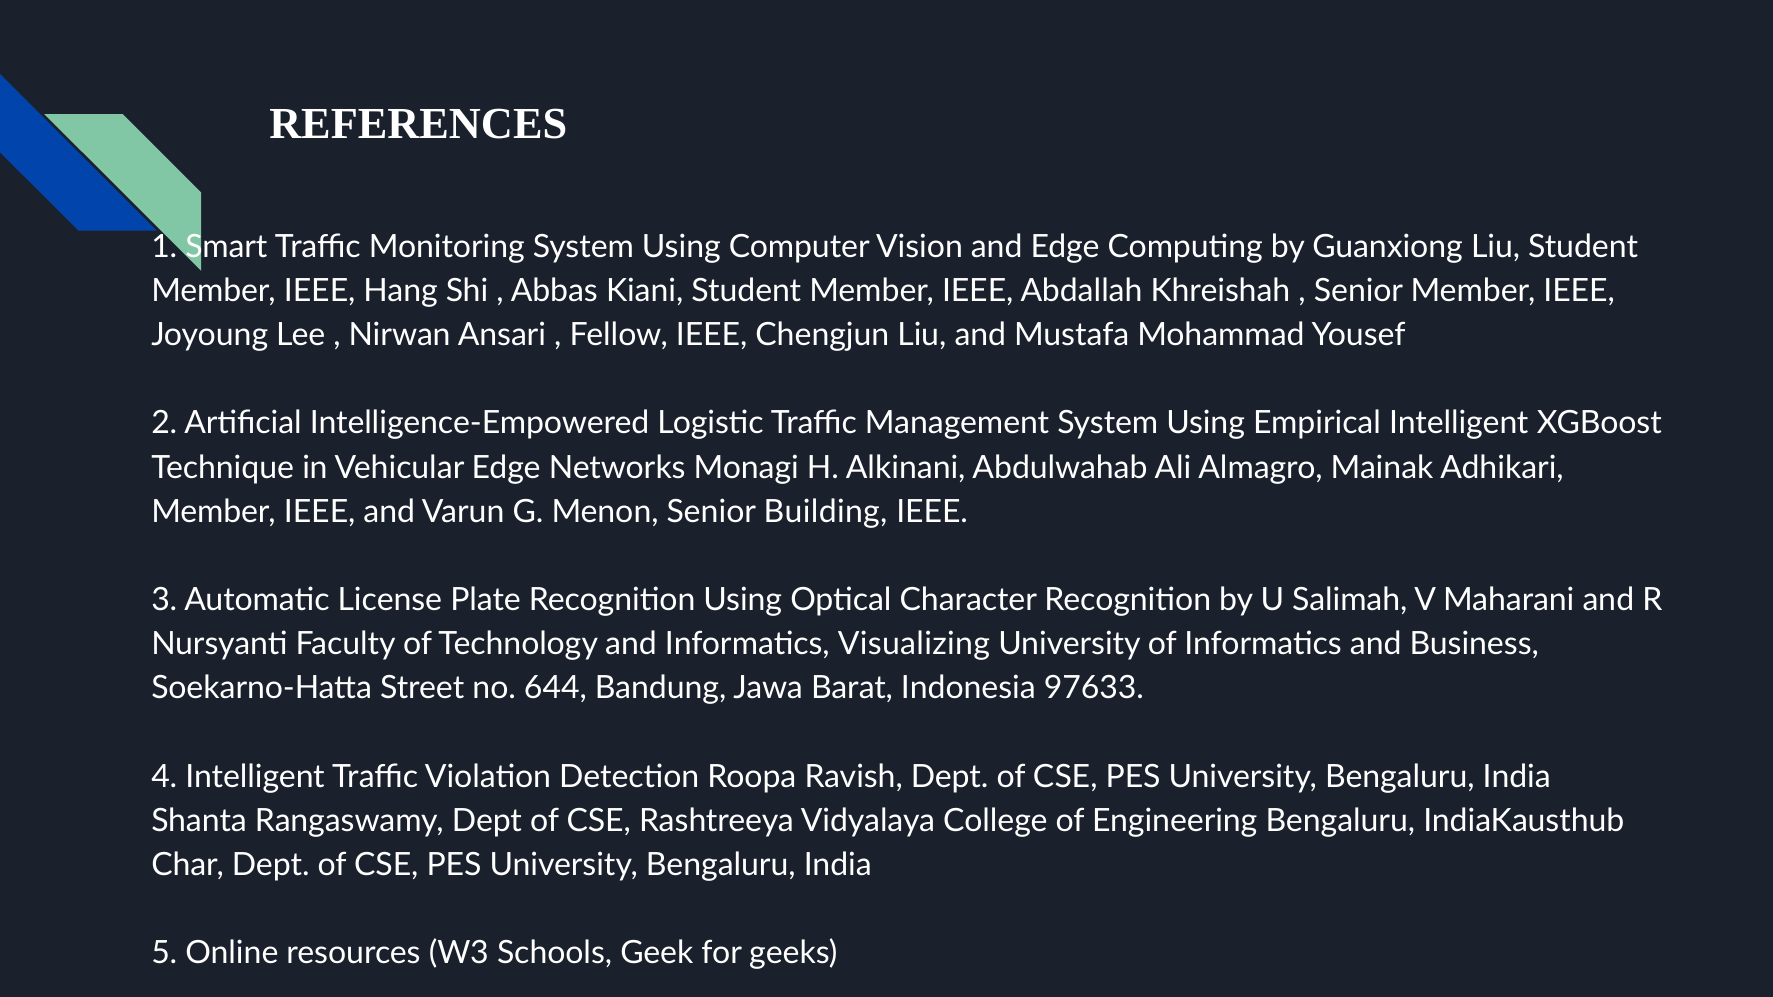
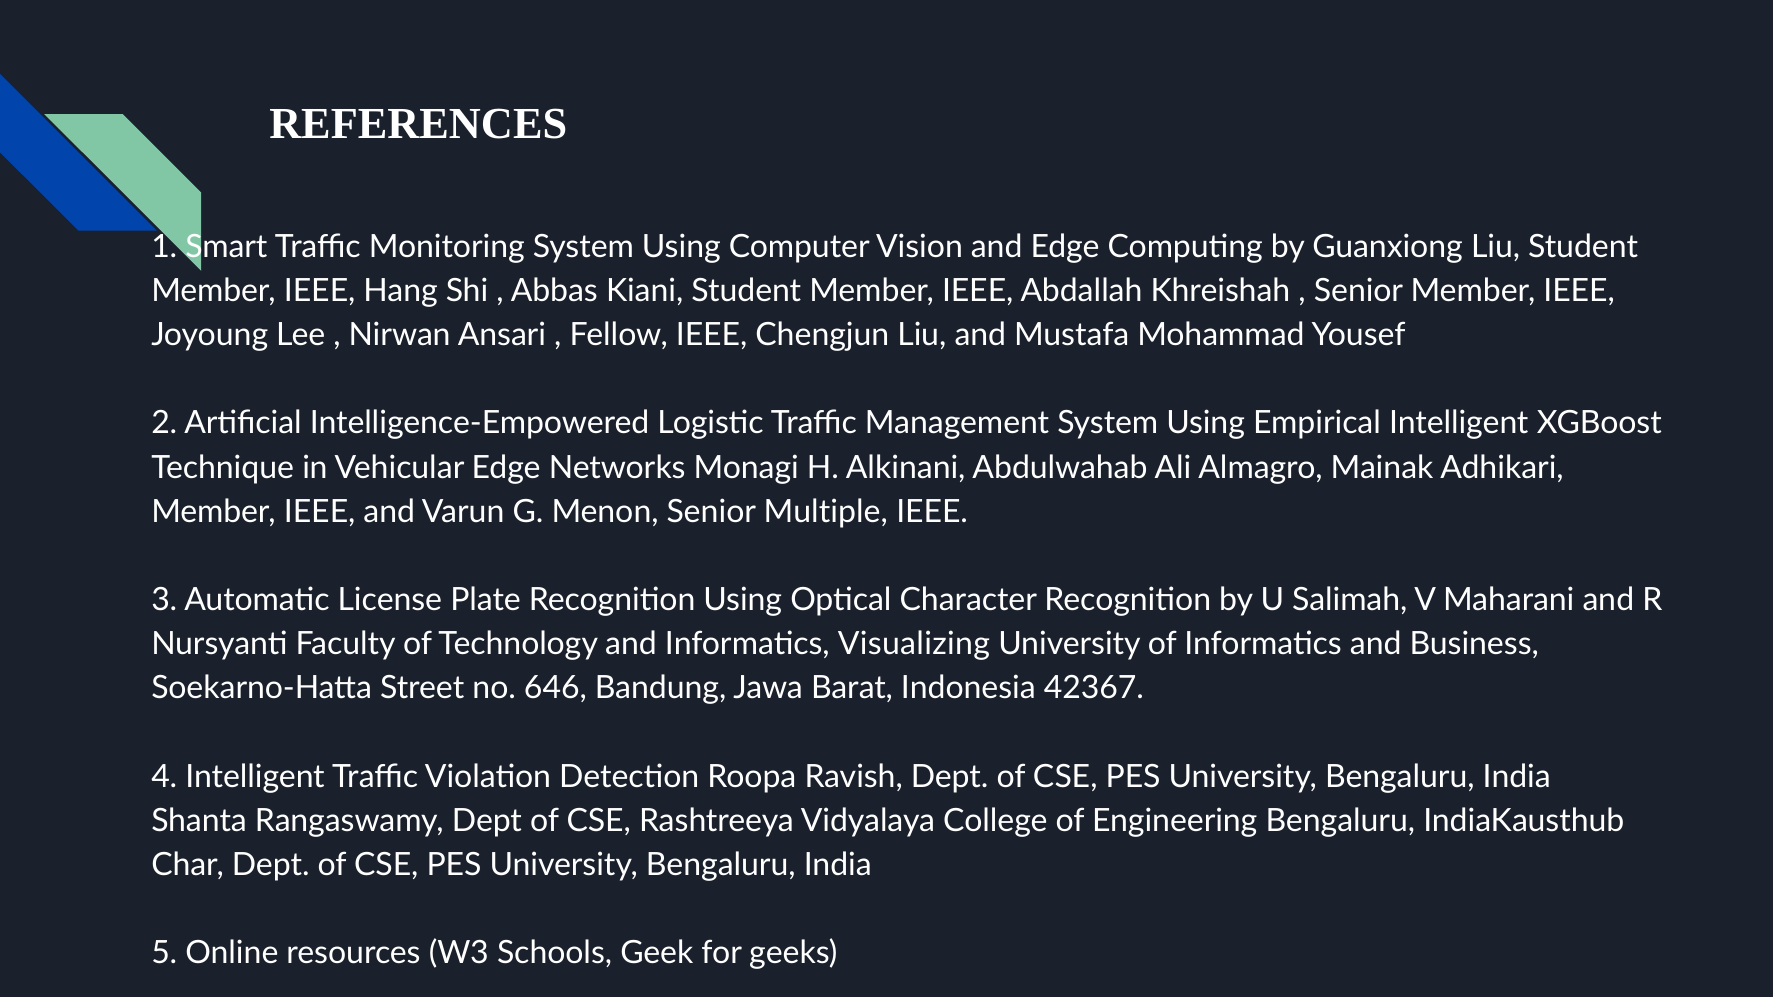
Building: Building -> Multiple (826, 512)
644: 644 -> 646 (555, 689)
97633: 97633 -> 42367 (1094, 689)
